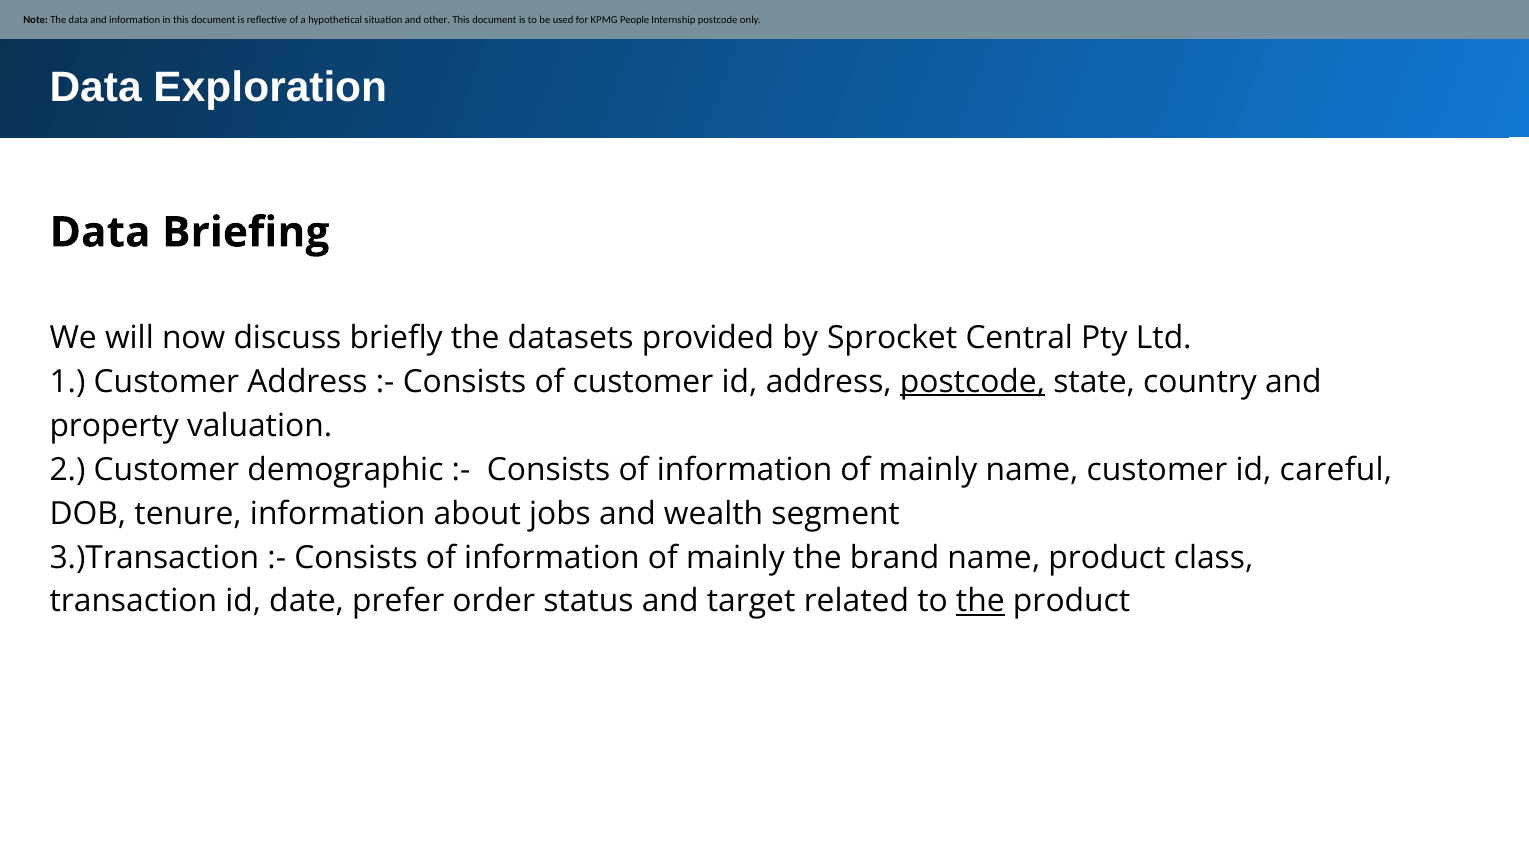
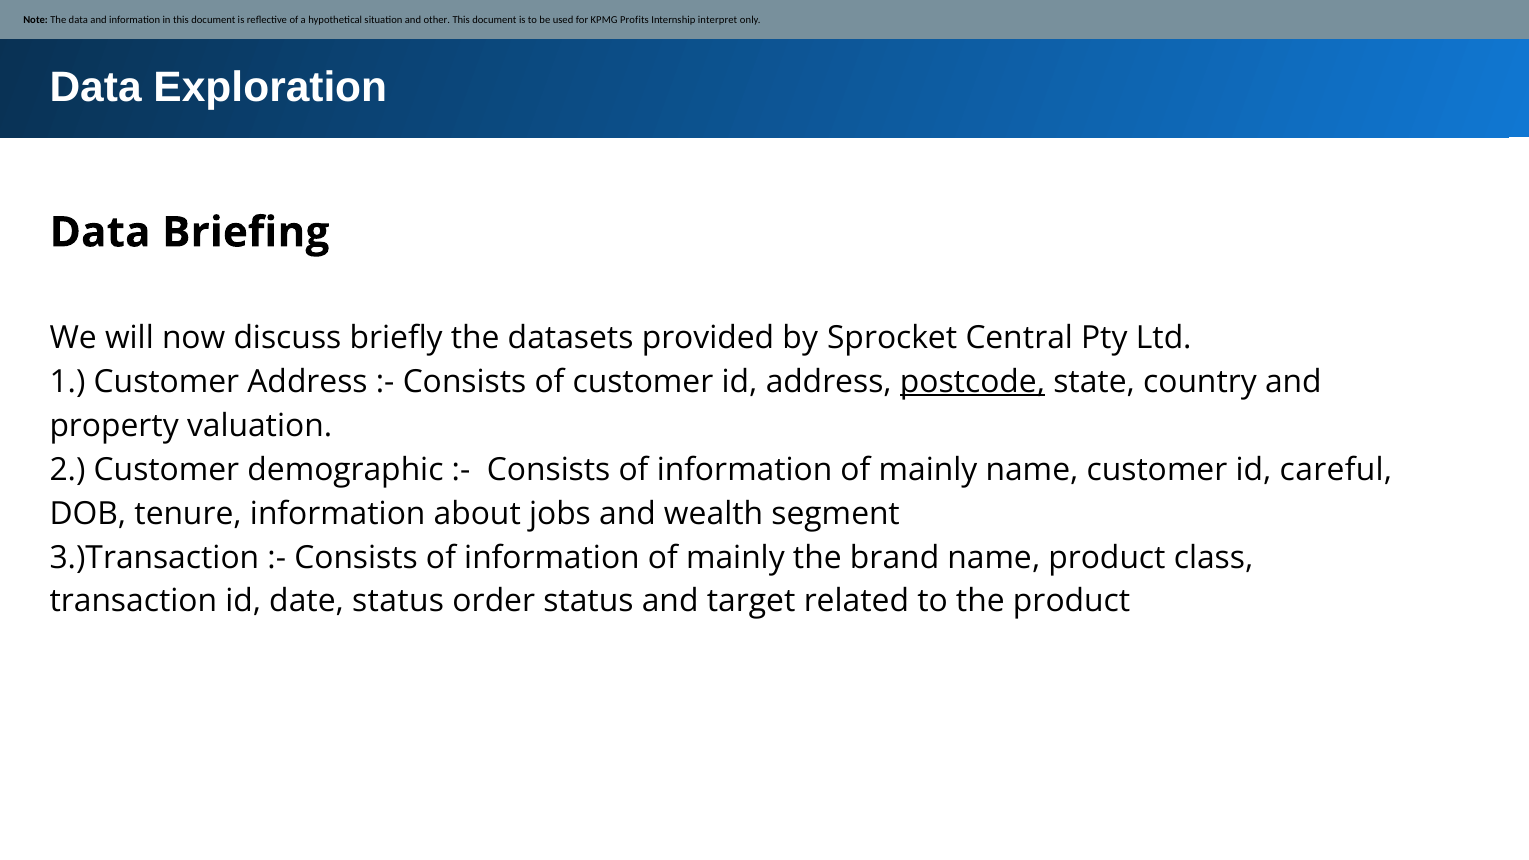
People: People -> Profits (634, 20)
Internship postcode: postcode -> interpret (718, 20)
date prefer: prefer -> status (398, 602)
the underline: present -> none (980, 602)
